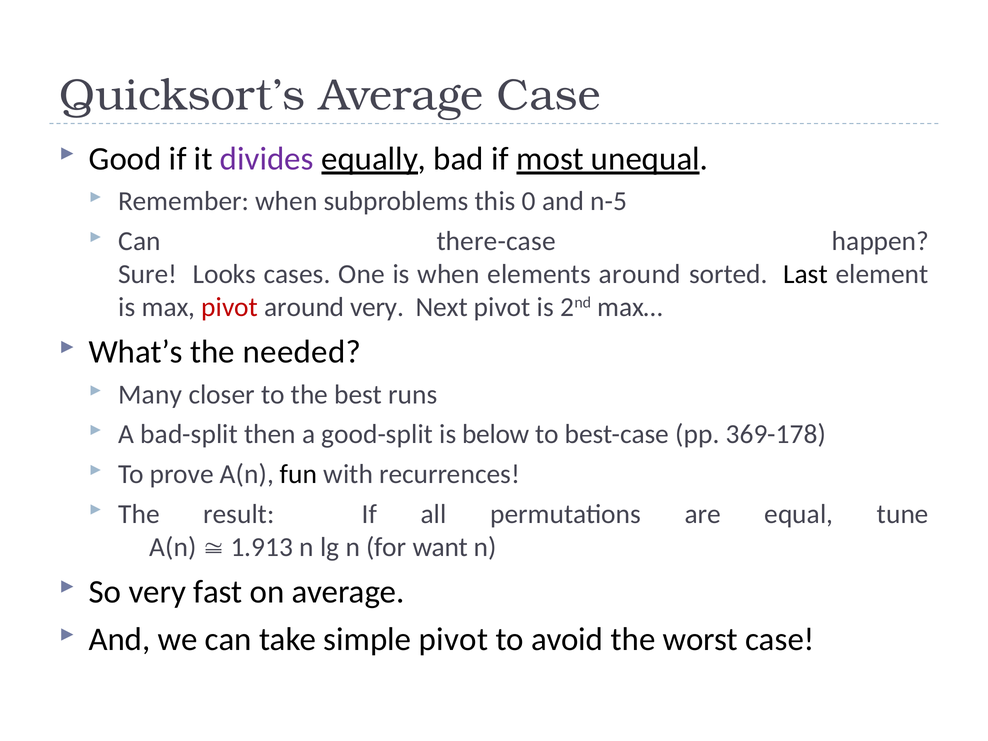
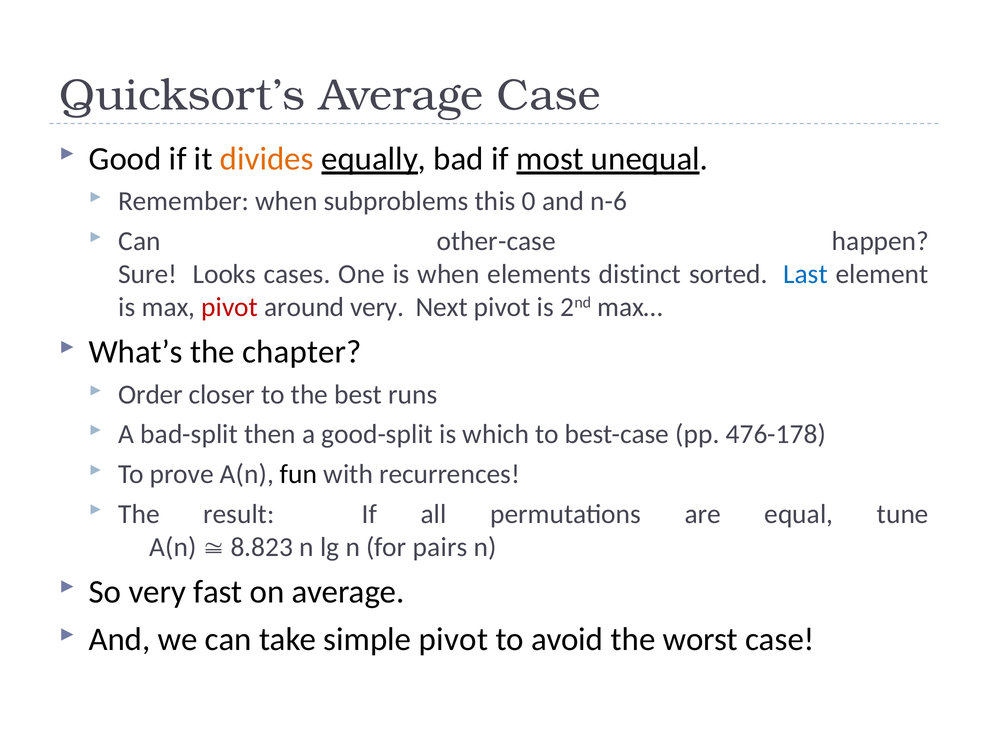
divides colour: purple -> orange (267, 159)
n-5: n-5 -> n-6 (609, 201)
there-case: there-case -> other-case (496, 241)
elements around: around -> distinct (640, 274)
Last colour: black -> blue (806, 274)
needed: needed -> chapter (302, 352)
Many: Many -> Order (151, 395)
below: below -> which (496, 434)
369-178: 369-178 -> 476-178 (776, 434)
1.913: 1.913 -> 8.823 (262, 547)
want: want -> pairs (440, 547)
